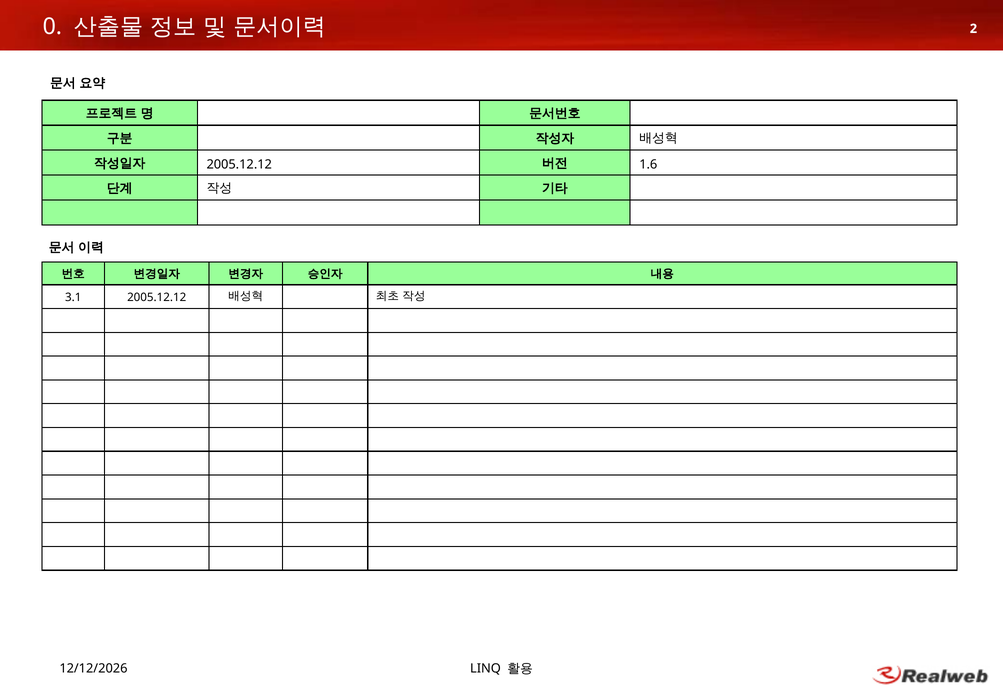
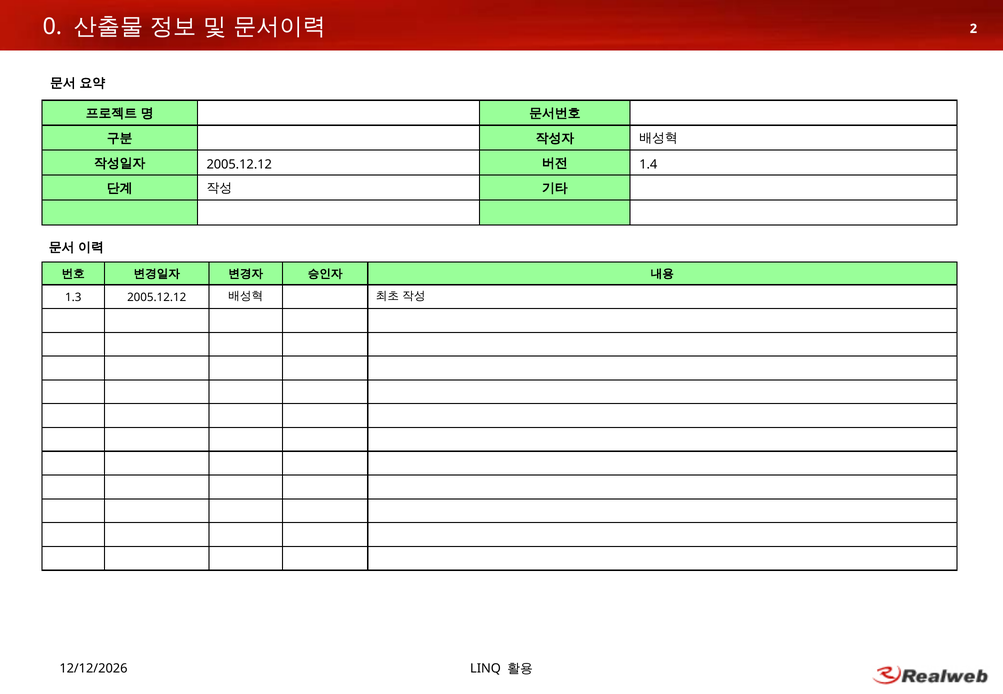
1.6: 1.6 -> 1.4 (648, 164)
3.1: 3.1 -> 1.3 (73, 297)
